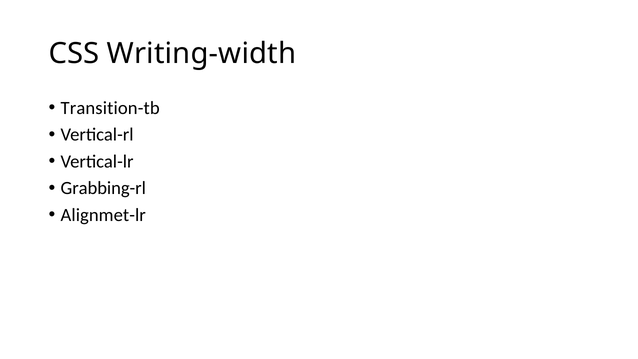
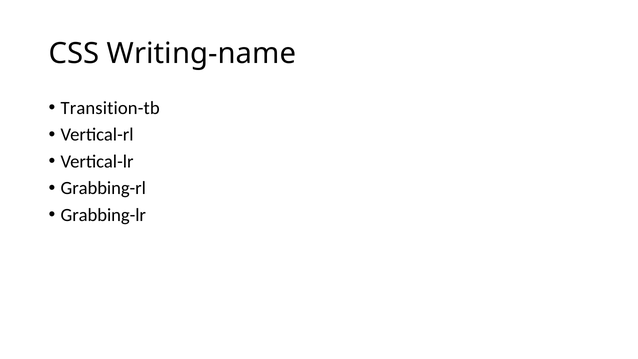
Writing-width: Writing-width -> Writing-name (202, 54)
Alignmet-lr: Alignmet-lr -> Grabbing-lr (103, 215)
